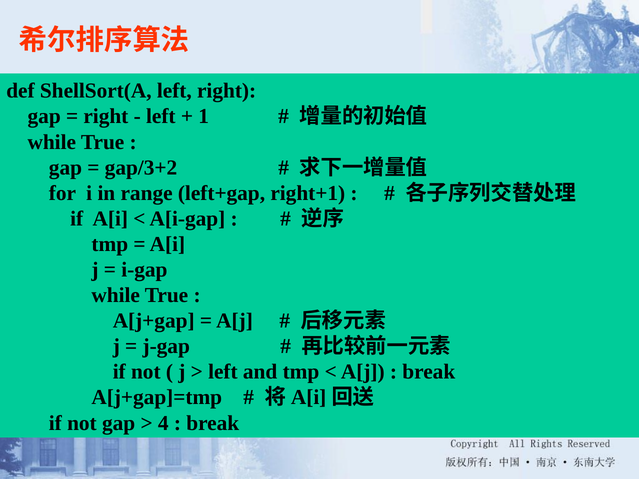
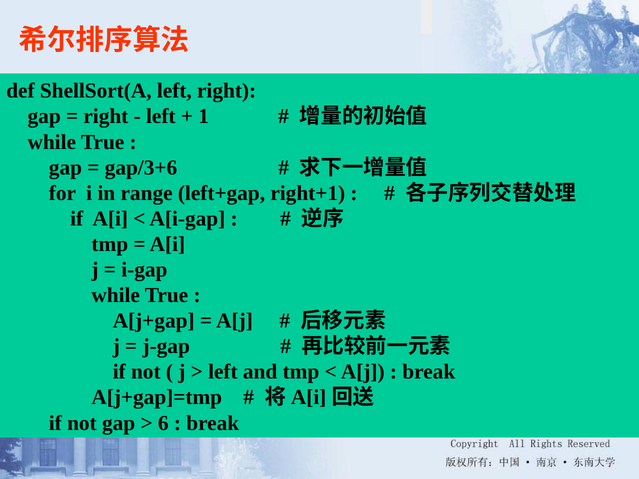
gap/3+2: gap/3+2 -> gap/3+6 (141, 168)
4: 4 -> 6 (163, 423)
